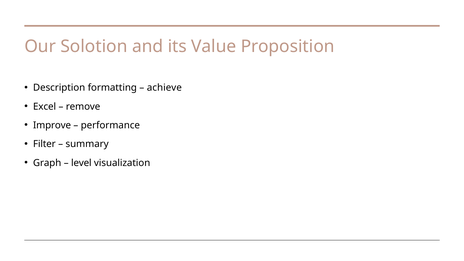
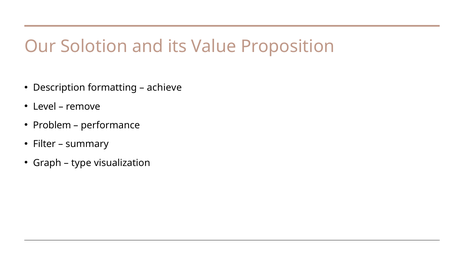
Excel: Excel -> Level (45, 107)
Improve: Improve -> Problem (52, 125)
level: level -> type (81, 163)
